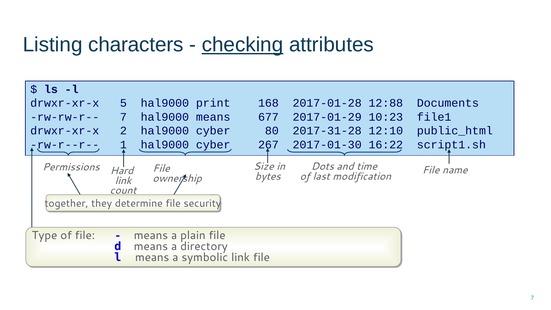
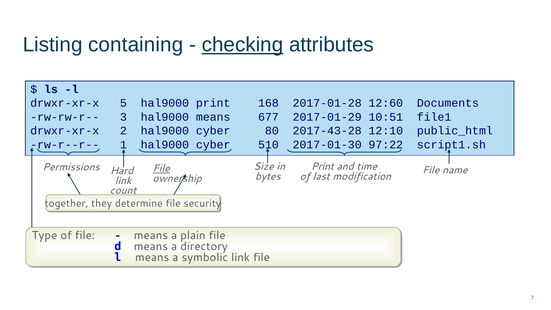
characters: characters -> containing (136, 45)
12:88: 12:88 -> 12:60 (386, 103)
rw-rw-r-- 7: 7 -> 3 (123, 117)
10:23: 10:23 -> 10:51 (386, 117)
2017-31-28: 2017-31-28 -> 2017-43-28 (327, 131)
267: 267 -> 510 (268, 145)
16:22: 16:22 -> 97:22 (386, 145)
Dots: Dots -> Print (323, 166)
File underline: none -> present (161, 168)
